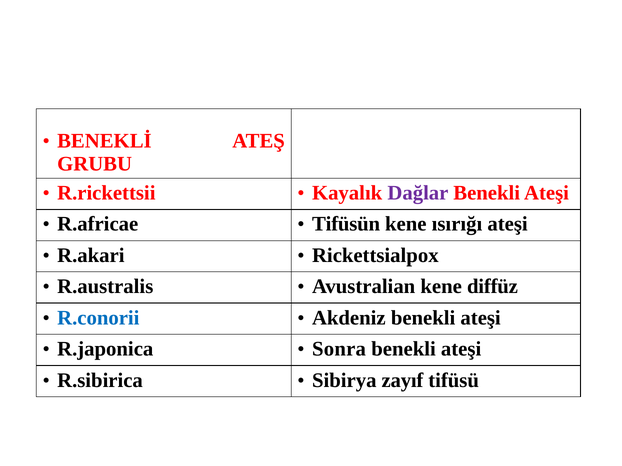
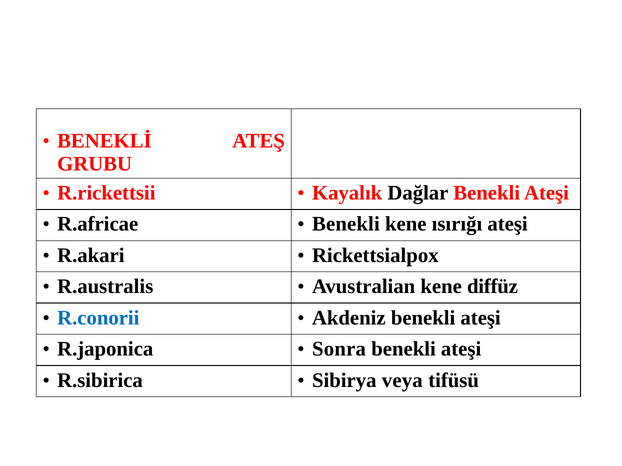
Dağlar colour: purple -> black (418, 193)
Tifüsün: Tifüsün -> Benekli (346, 224)
zayıf: zayıf -> veya (402, 381)
